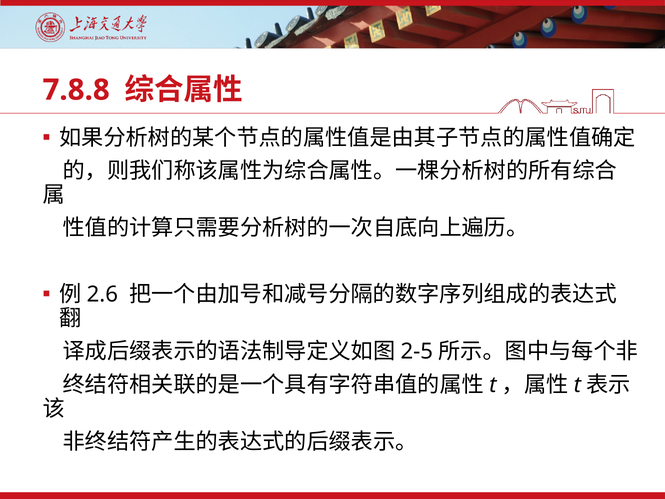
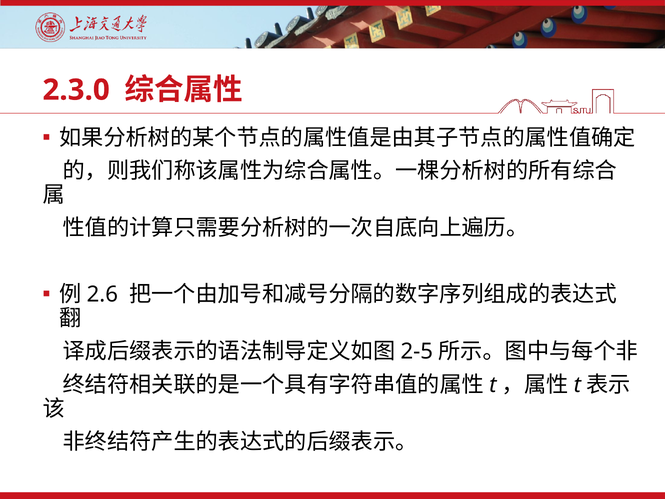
7.8.8: 7.8.8 -> 2.3.0 (76, 90)
